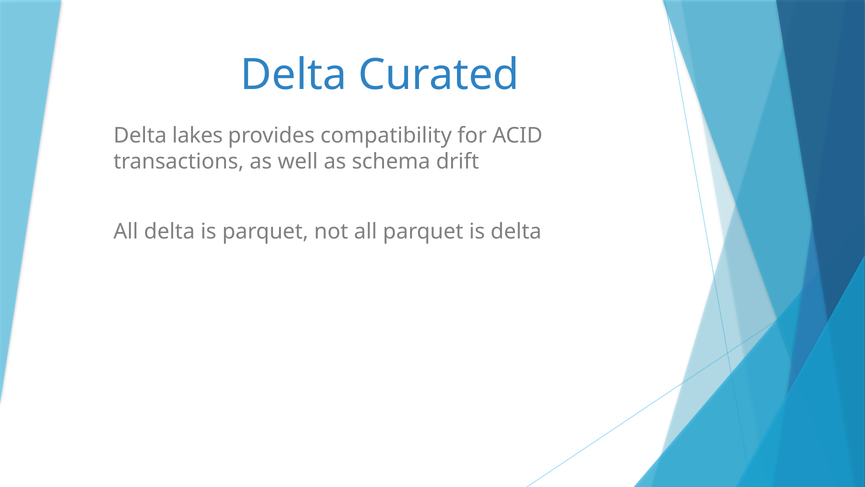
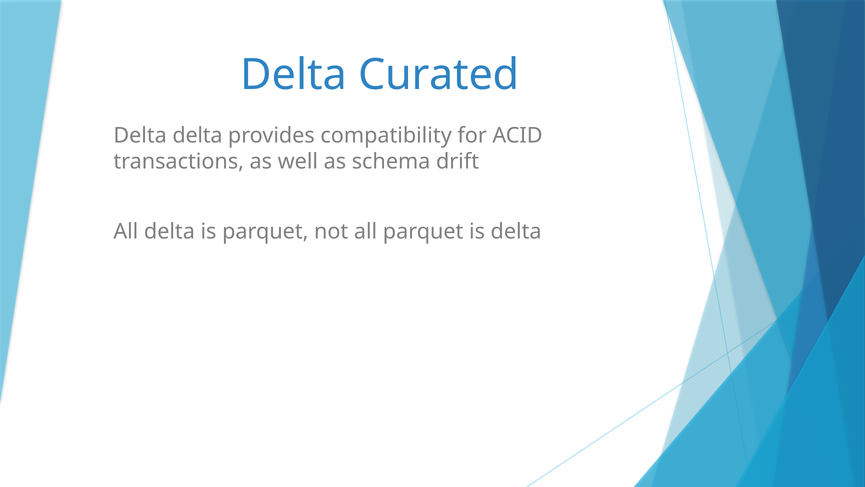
Delta lakes: lakes -> delta (198, 136)
